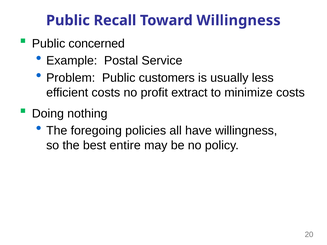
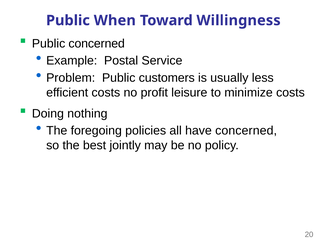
Recall: Recall -> When (115, 20)
extract: extract -> leisure (189, 93)
have willingness: willingness -> concerned (246, 131)
entire: entire -> jointly (125, 146)
